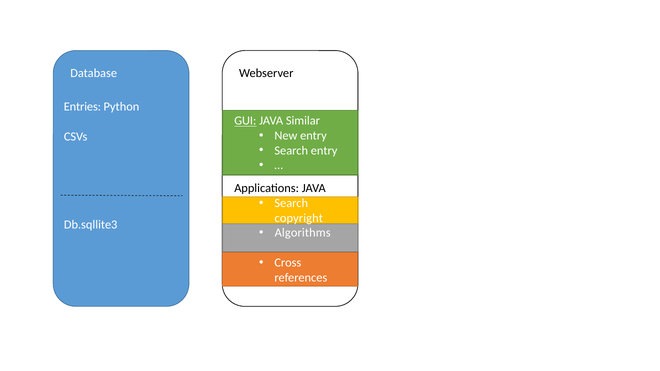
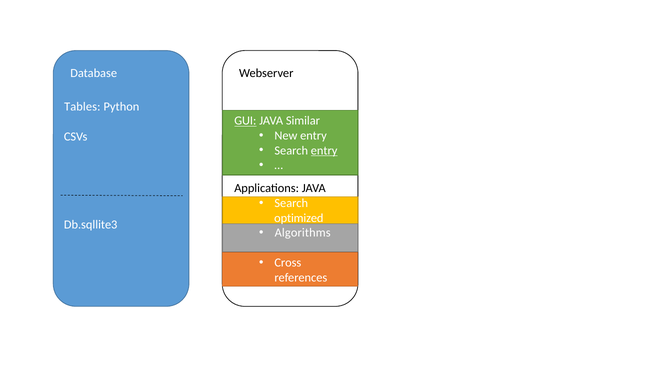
Entries: Entries -> Tables (82, 107)
entry underline: none -> present (324, 151)
copyright: copyright -> optimized (299, 218)
